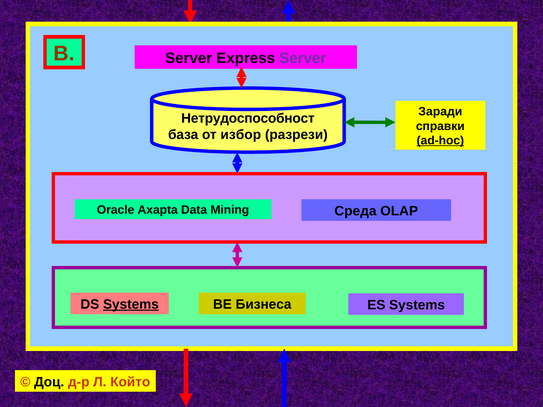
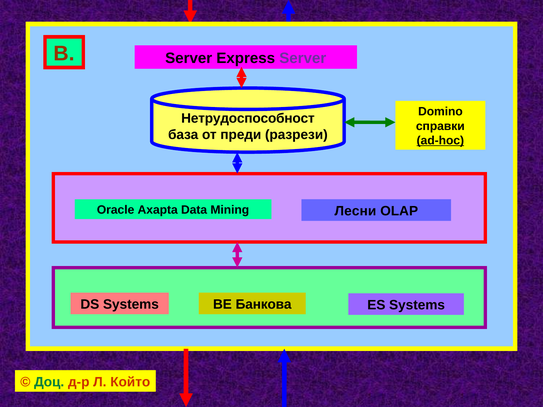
Заради: Заради -> Domino (440, 112)
избор: избор -> преди (241, 135)
Среда: Среда -> Лесни (355, 211)
Systems underline: present -> none (131, 305)
Бизнеса: Бизнеса -> Банкова (264, 305)
Доц colour: black -> green (49, 382)
